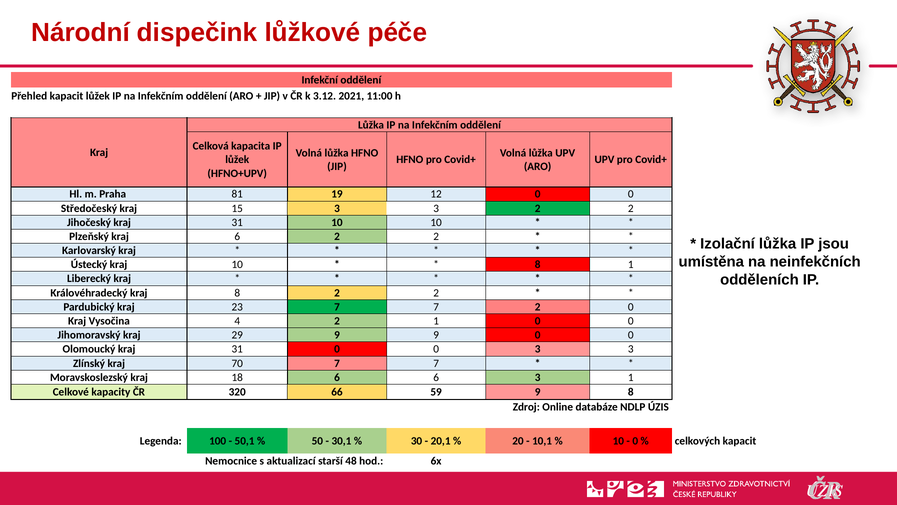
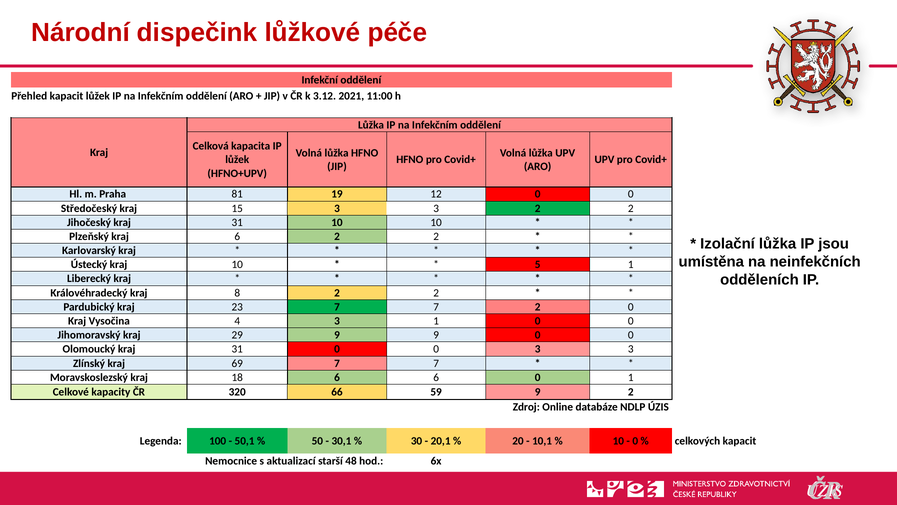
8: 8 -> 5 (538, 264)
4 2: 2 -> 3 (337, 321)
70: 70 -> 69 (237, 363)
6 3: 3 -> 0 (538, 377)
9 8: 8 -> 2 (631, 392)
